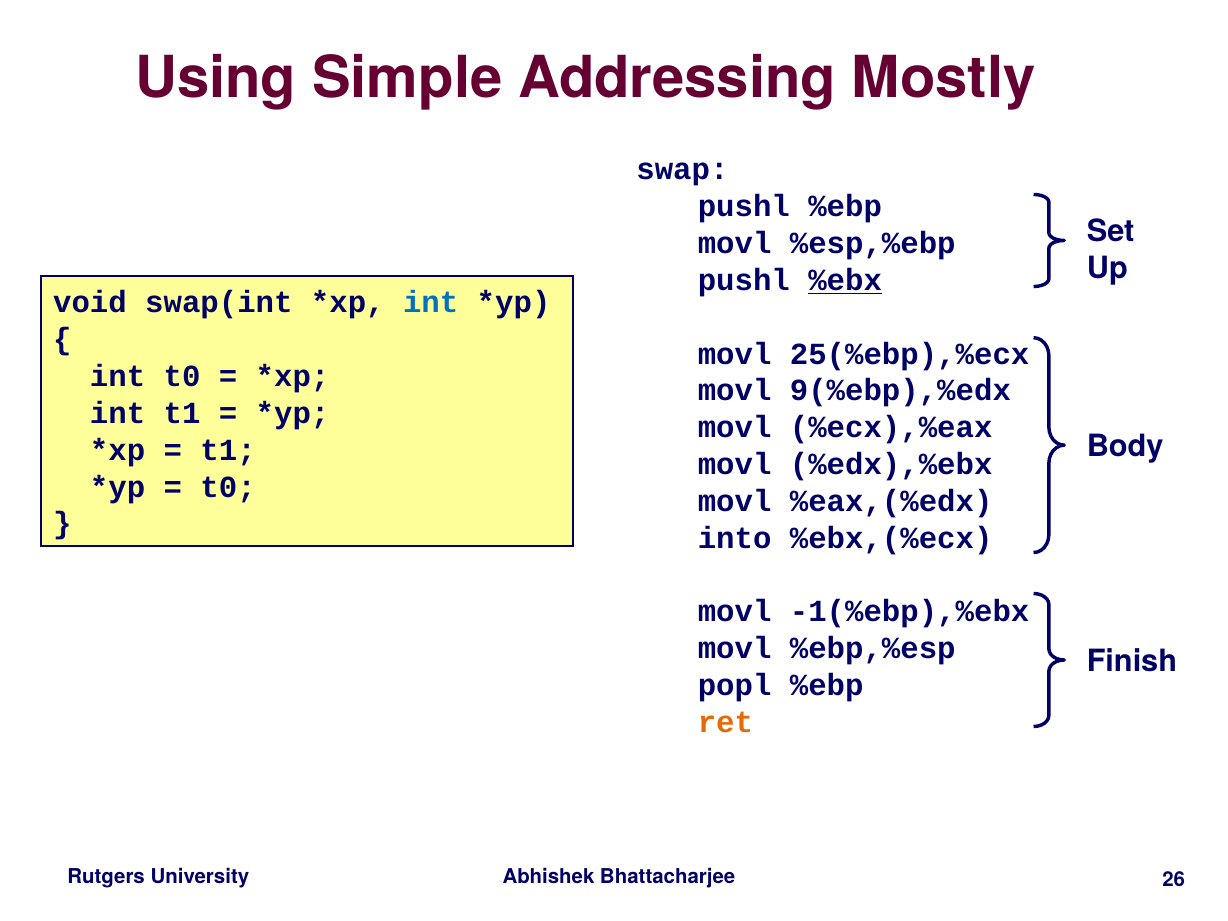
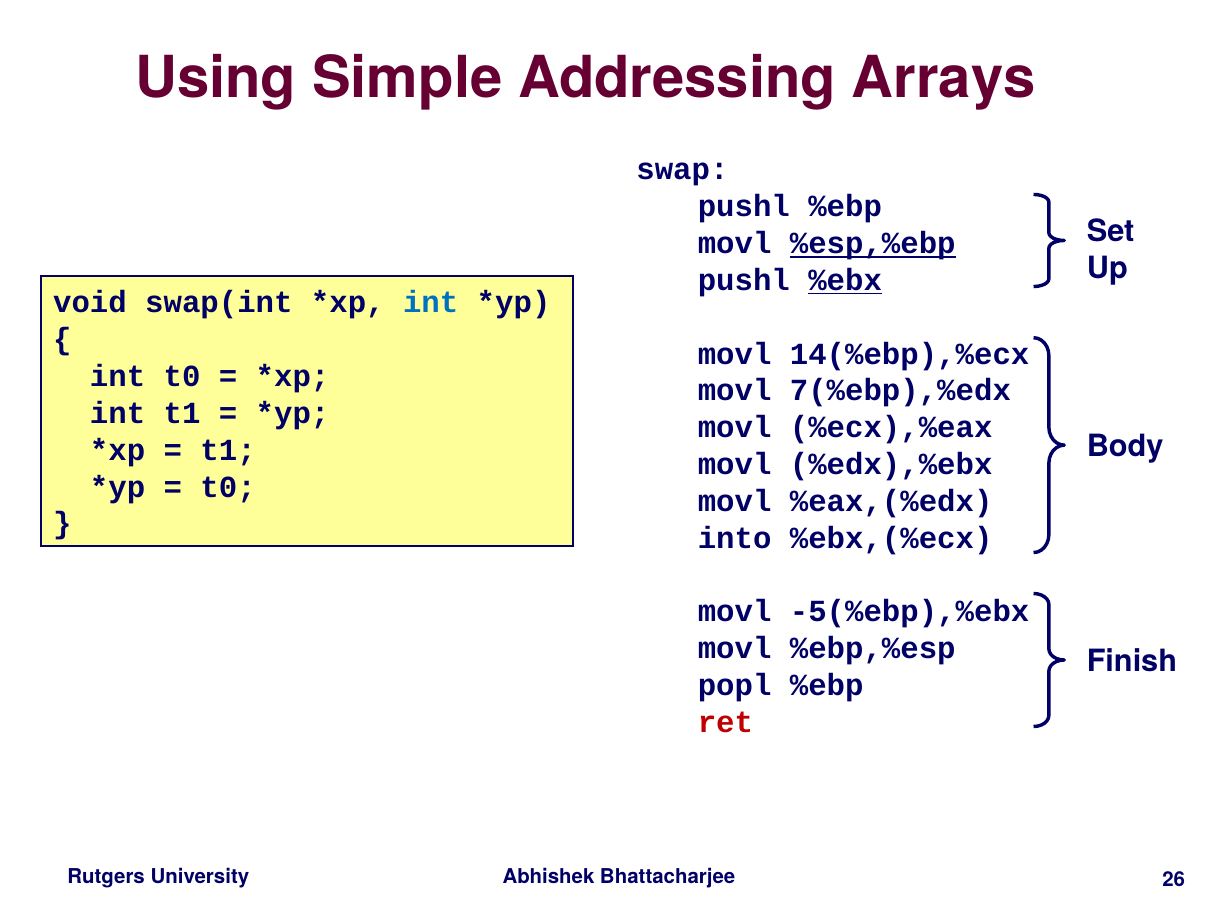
Mostly: Mostly -> Arrays (944, 78)
%esp,%ebp underline: none -> present (873, 243)
25(%ebp),%ecx: 25(%ebp),%ecx -> 14(%ebp),%ecx (910, 354)
9(%ebp),%edx: 9(%ebp),%edx -> 7(%ebp),%edx (900, 391)
-1(%ebp),%ebx: -1(%ebp),%ebx -> -5(%ebp),%ebx (910, 612)
ret colour: orange -> red (725, 722)
